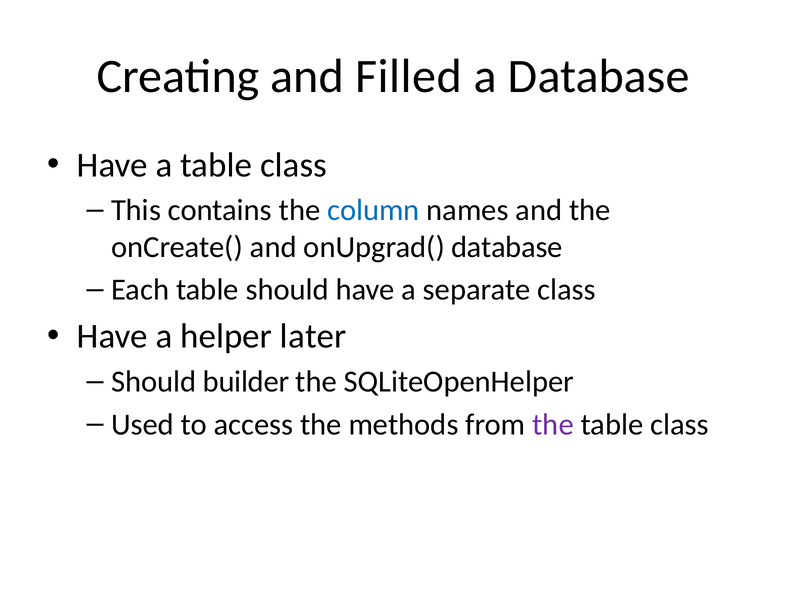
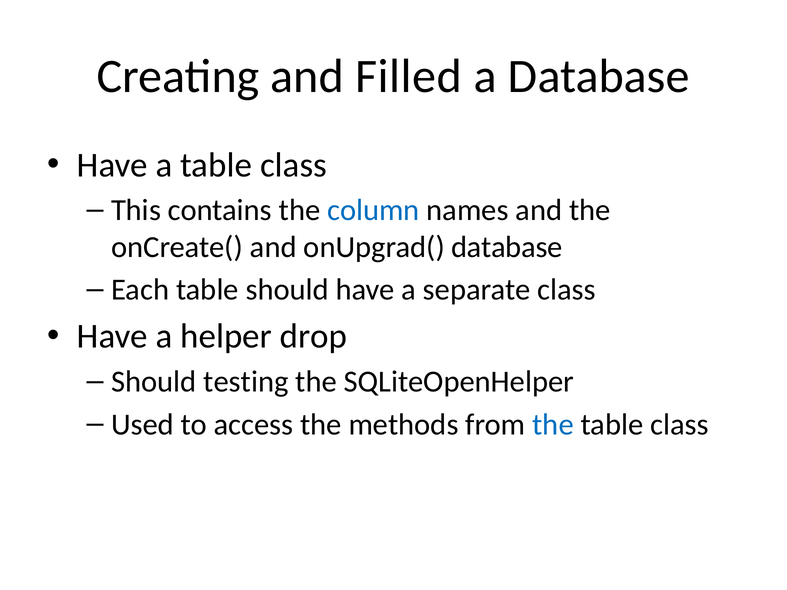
later: later -> drop (313, 337)
builder: builder -> testing (246, 382)
the colour: purple -> blue (553, 425)
